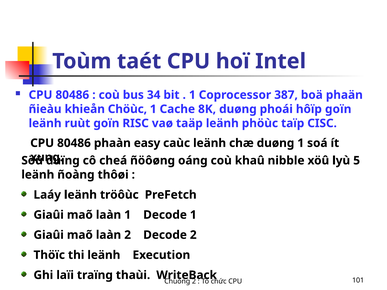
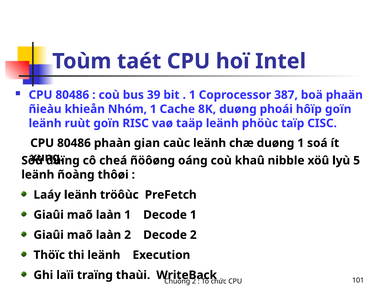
34: 34 -> 39 (154, 95)
Chöùc: Chöùc -> Nhóm (127, 109)
easy: easy -> gian (147, 143)
